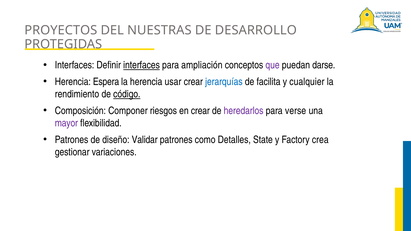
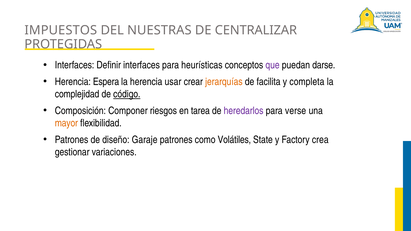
PROYECTOS: PROYECTOS -> IMPUESTOS (61, 30)
DESARROLLO: DESARROLLO -> CENTRALIZAR (256, 30)
interfaces underline: present -> none (142, 65)
ampliación: ampliación -> heurísticas (202, 65)
jerarquías colour: blue -> orange (224, 82)
cualquier: cualquier -> completa (307, 82)
rendimiento: rendimiento -> complejidad (77, 94)
en crear: crear -> tarea (200, 111)
mayor colour: purple -> orange (66, 123)
Validar: Validar -> Garaje (145, 140)
Detalles: Detalles -> Volátiles (234, 140)
